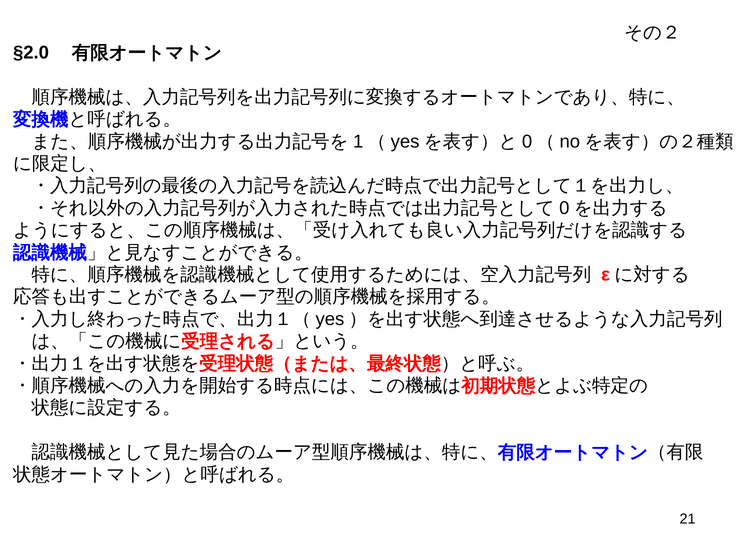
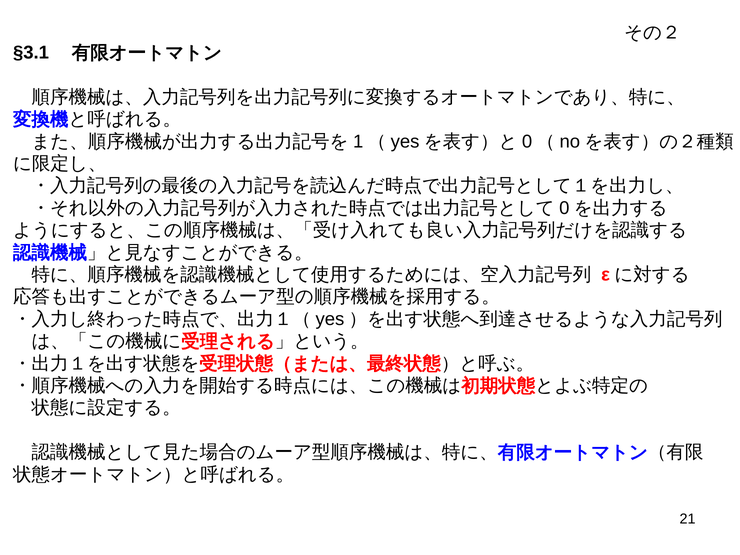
§2.0: §2.0 -> §3.1 (31, 53)
